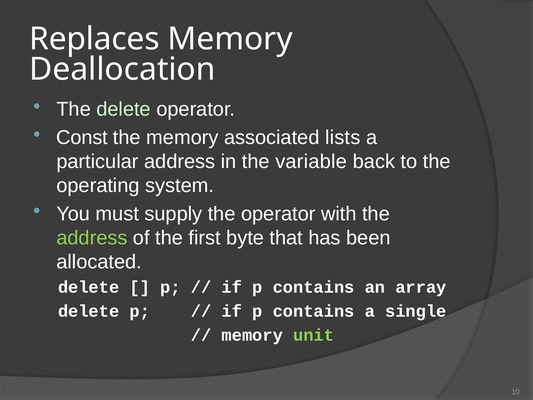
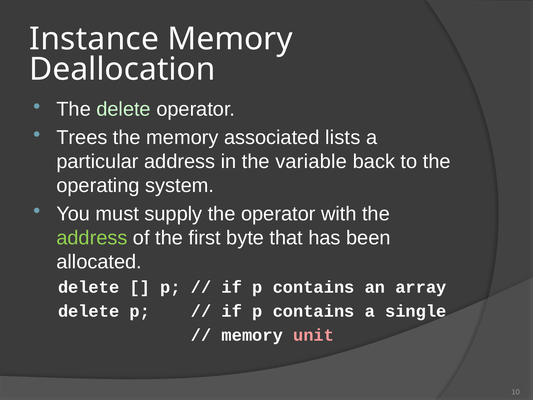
Replaces: Replaces -> Instance (94, 39)
Const: Const -> Trees (82, 137)
unit colour: light green -> pink (314, 335)
